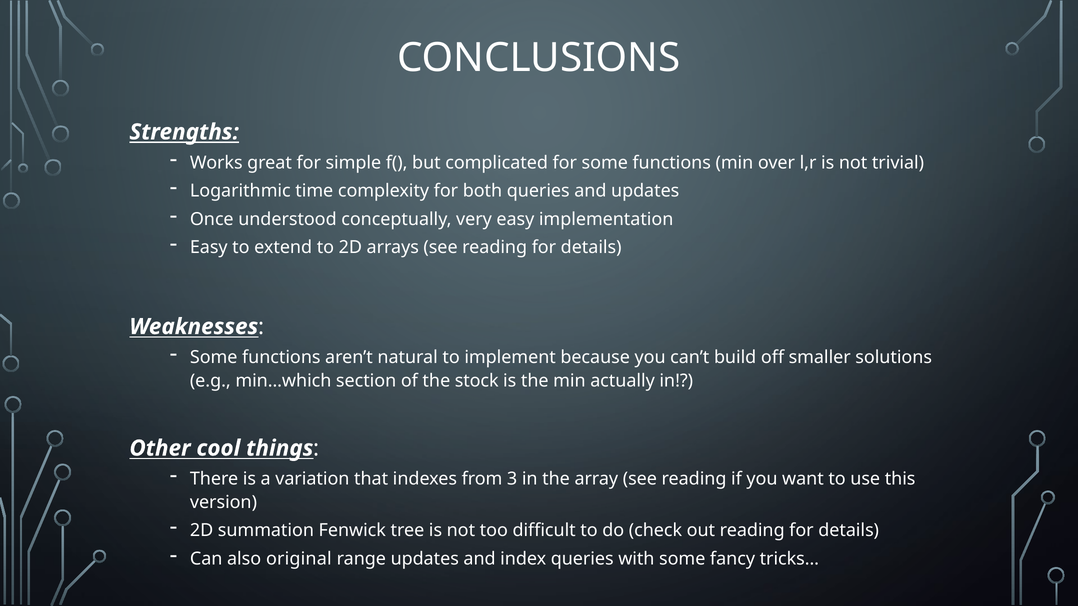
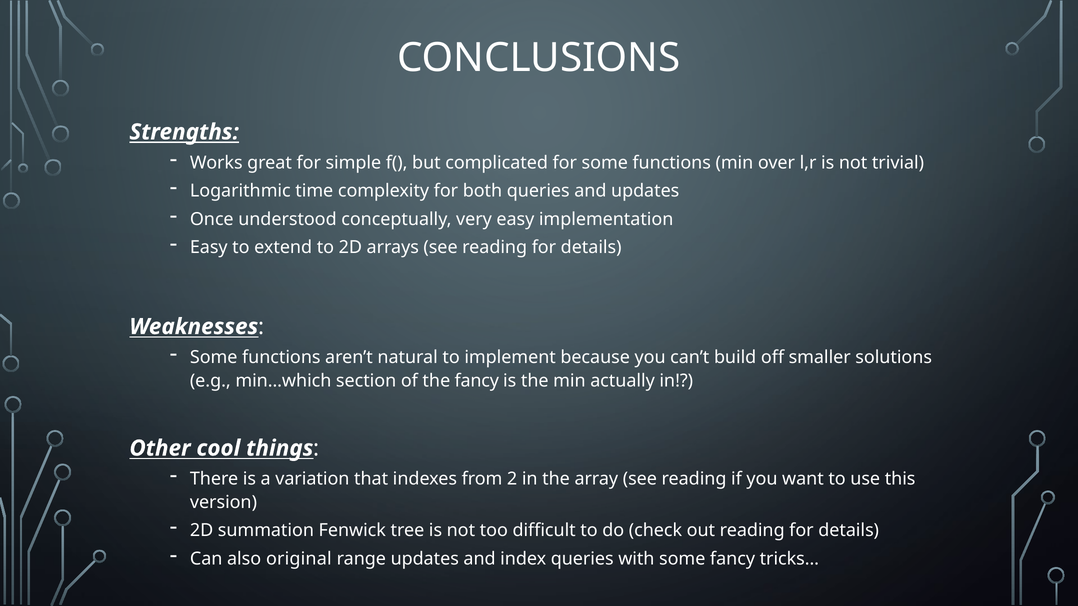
the stock: stock -> fancy (477, 381)
3: 3 -> 2 (512, 479)
